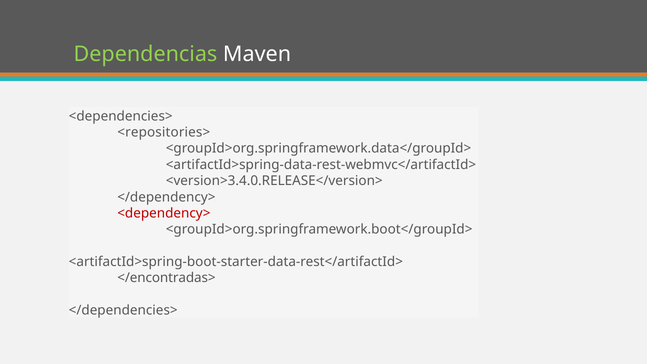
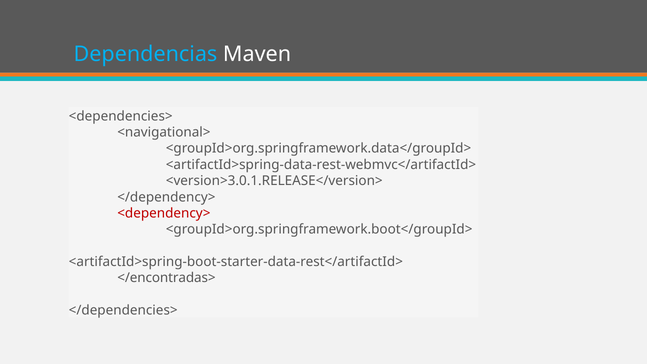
Dependencias colour: light green -> light blue (145, 54)
<repositories>: <repositories> -> <navigational> (164, 132)
<version>3.4.0.RELEASE</version>: <version>3.4.0.RELEASE</version> -> <version>3.0.1.RELEASE</version> (274, 181)
